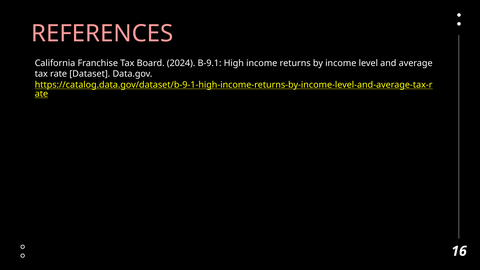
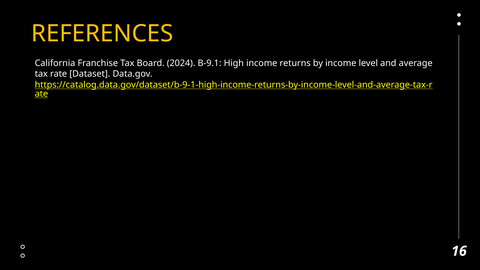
REFERENCES colour: pink -> yellow (102, 33)
